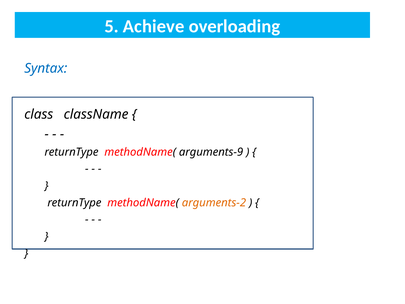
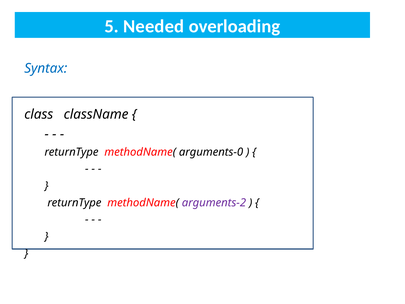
Achieve: Achieve -> Needed (154, 26)
arguments-9: arguments-9 -> arguments-0 (211, 152)
arguments-2 colour: orange -> purple (214, 203)
